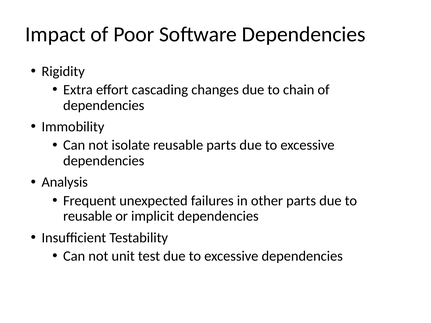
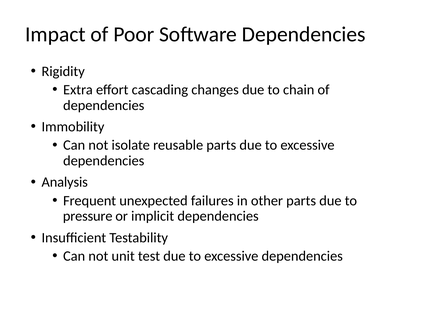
reusable: reusable -> pressure (88, 216)
